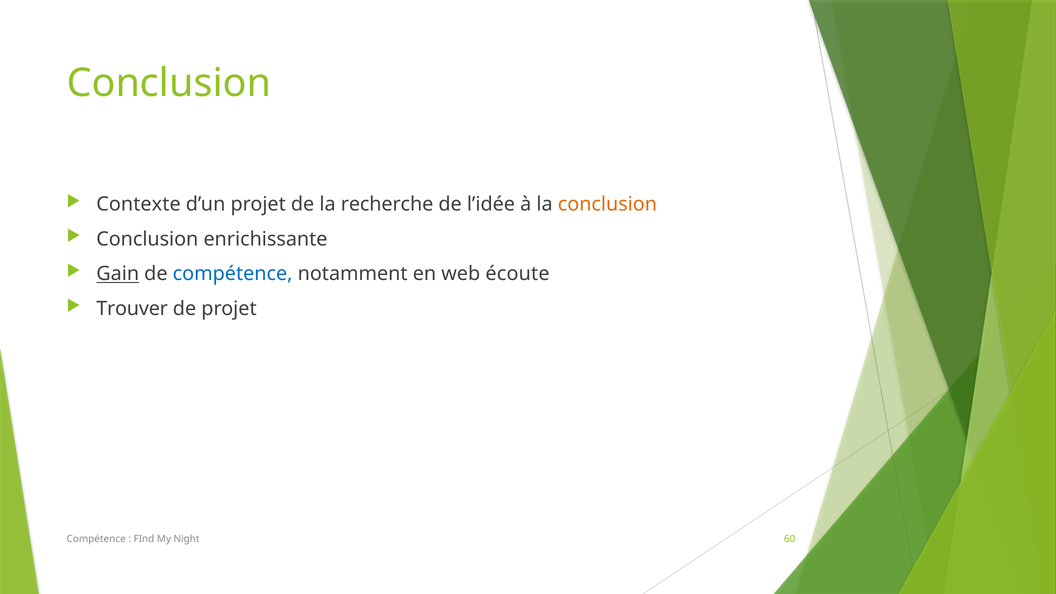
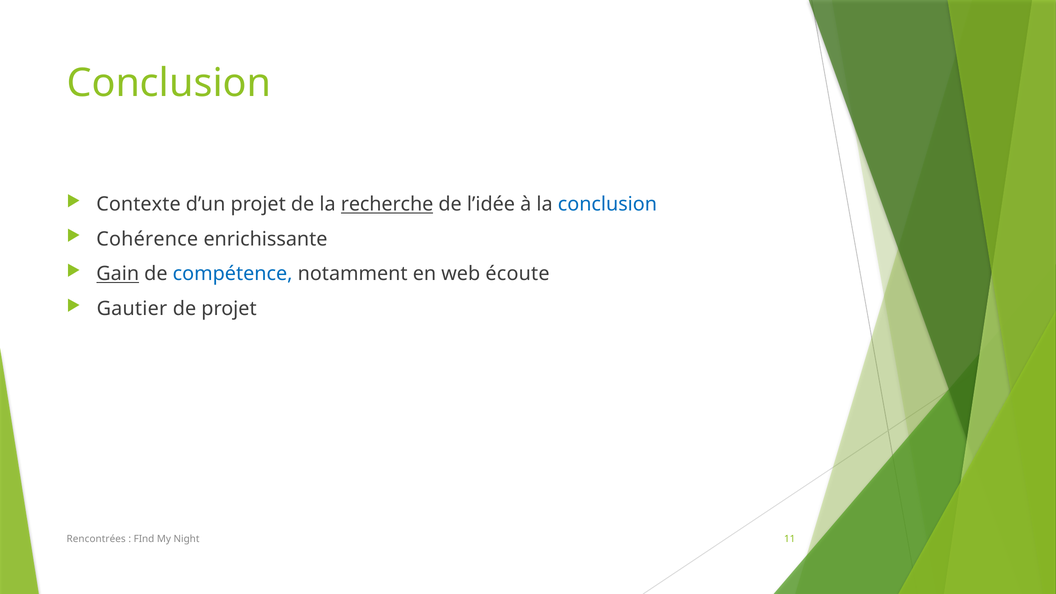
recherche underline: none -> present (387, 204)
conclusion colour: orange -> blue (607, 204)
Conclusion: Conclusion -> Cohérence (147, 239)
Trouver: Trouver -> Gautier (132, 309)
Compétence: Compétence -> Rencontrées (96, 539)
60: 60 -> 11 (790, 539)
